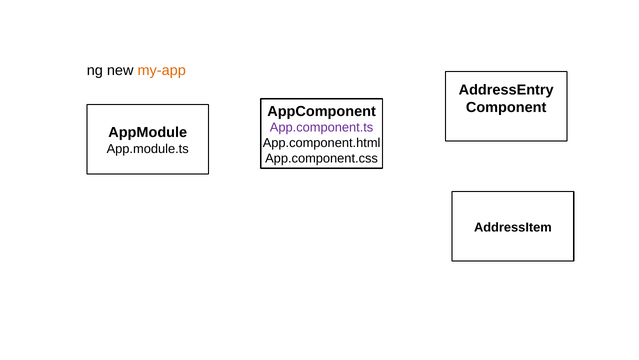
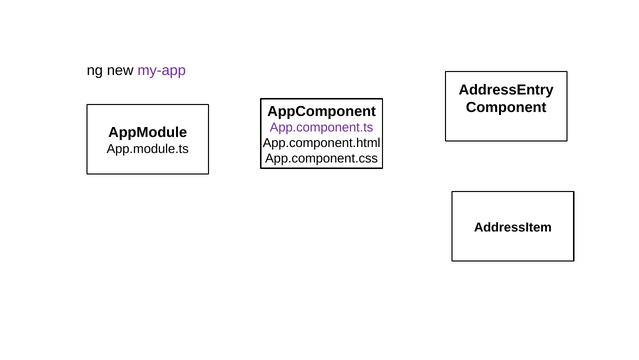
my-app colour: orange -> purple (162, 71)
